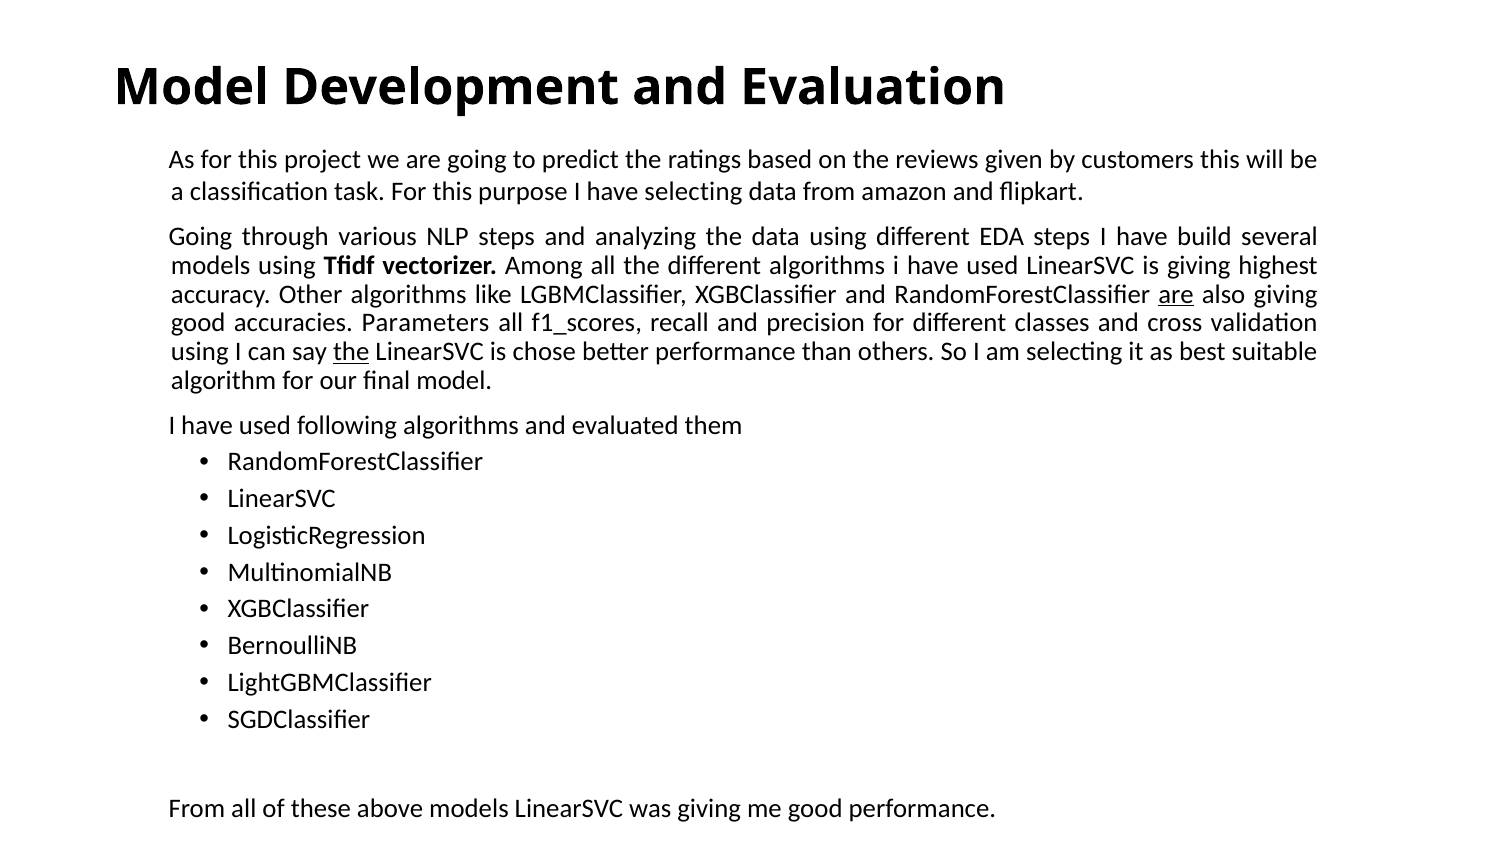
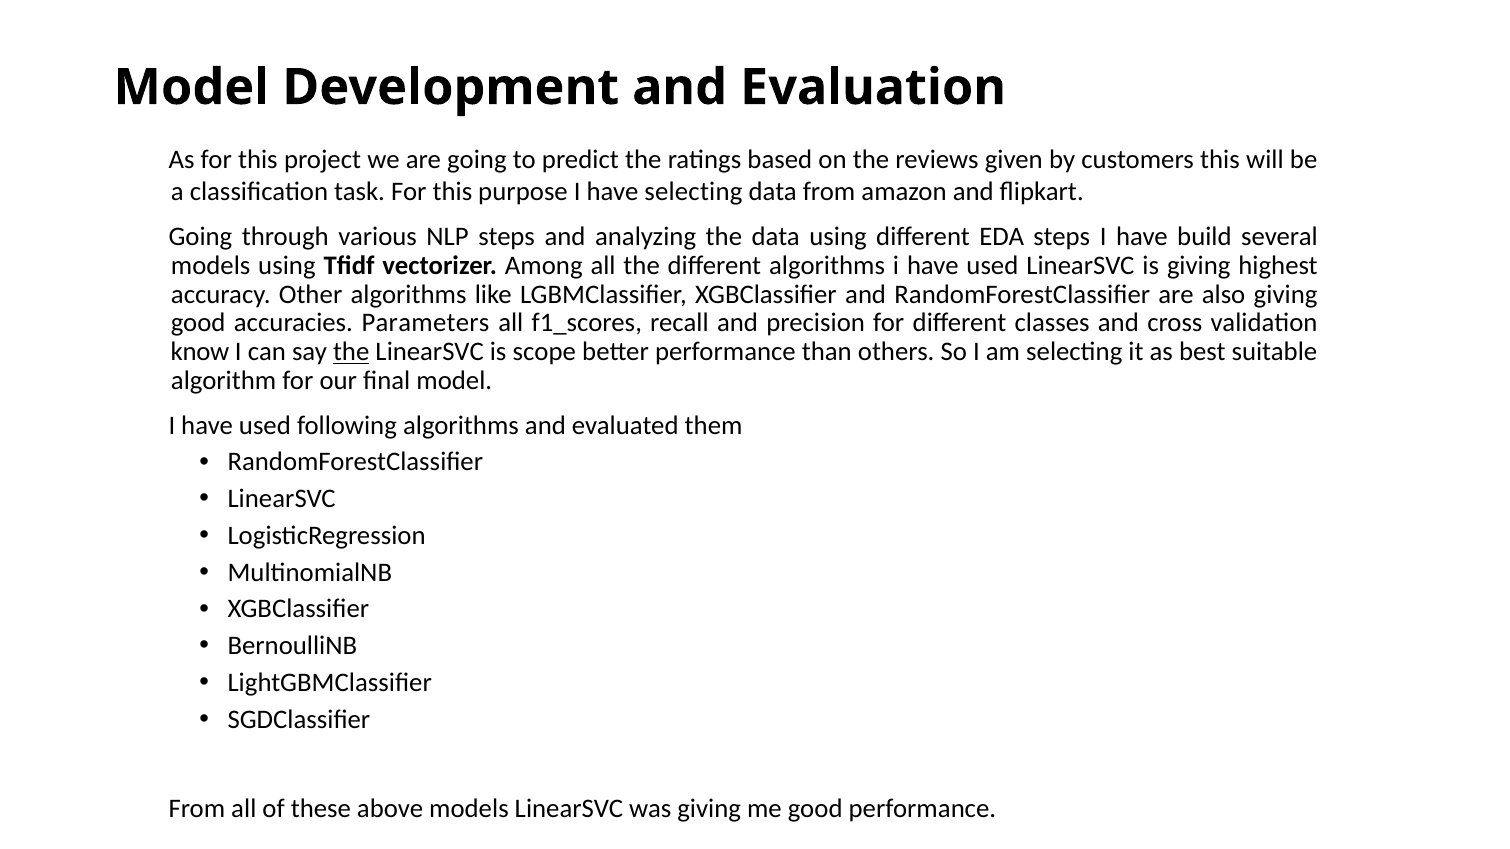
are underline: present -> none (1176, 294)
using: using -> know (200, 352)
chose: chose -> scope (544, 352)
